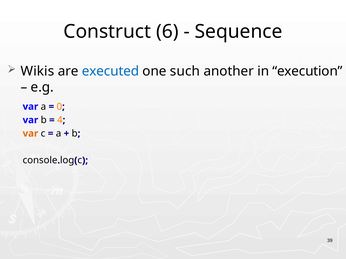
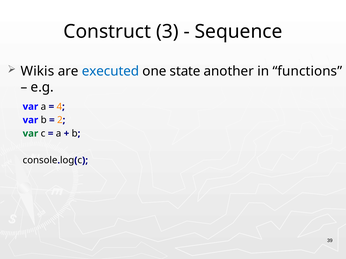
6: 6 -> 3 (167, 32)
such: such -> state (185, 71)
execution: execution -> functions (307, 71)
0: 0 -> 4 (59, 107)
4: 4 -> 2 (60, 120)
var colour: orange -> green (30, 134)
